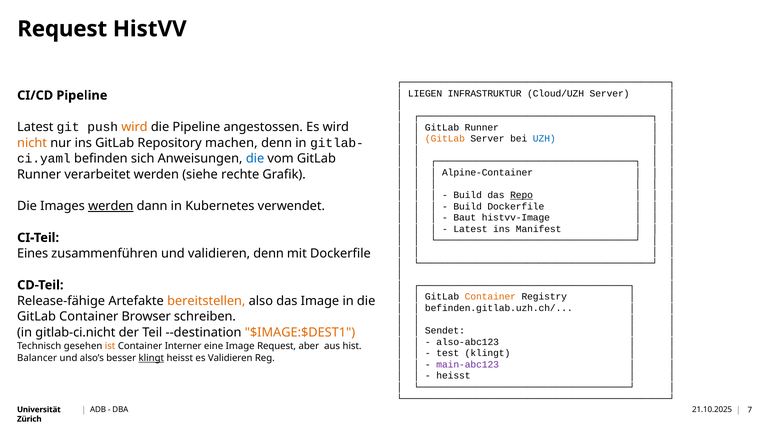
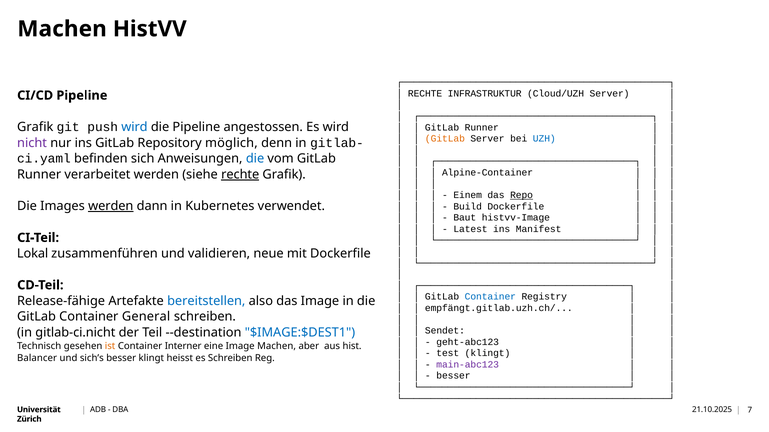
Request: Request -> Machen (62, 29)
LIEGEN: LIEGEN -> RECHTE (425, 94)
Latest: Latest -> Grafik (35, 127)
wird colour: orange -> blue (134, 127)
nicht colour: orange -> purple (32, 143)
machen: machen -> möglich (231, 143)
rechte underline: none -> present (240, 175)
Build: Build -> Einem (468, 195)
Eines: Eines -> Lokal (33, 254)
validieren denn: denn -> neue (269, 254)
Container colour: orange -> blue (490, 297)
bereitstellen colour: orange -> blue (206, 301)
befinden.gitlab.uzh.ch/: befinden.gitlab.uzh.ch/ -> empfängt.gitlab.uzh.ch/ (499, 308)
Browser: Browser -> General (146, 317)
$IMAGE:$DEST1 colour: orange -> blue (300, 333)
also-abc123: also-abc123 -> geht-abc123 (468, 342)
Image Request: Request -> Machen (277, 347)
also’s: also’s -> sich’s (92, 358)
klingt underline: present -> none (151, 358)
es Validieren: Validieren -> Schreiben (230, 358)
heisst: heisst -> besser (453, 376)
